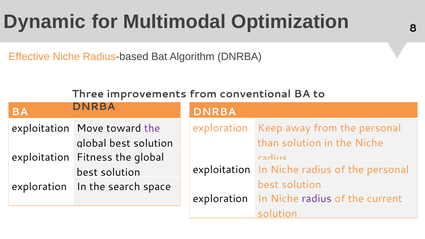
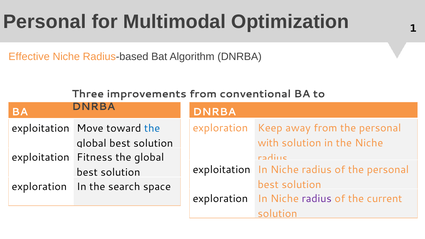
Dynamic: Dynamic -> Personal (45, 22)
8: 8 -> 1 (413, 28)
the colour: purple -> blue (152, 128)
than: than -> with (268, 143)
